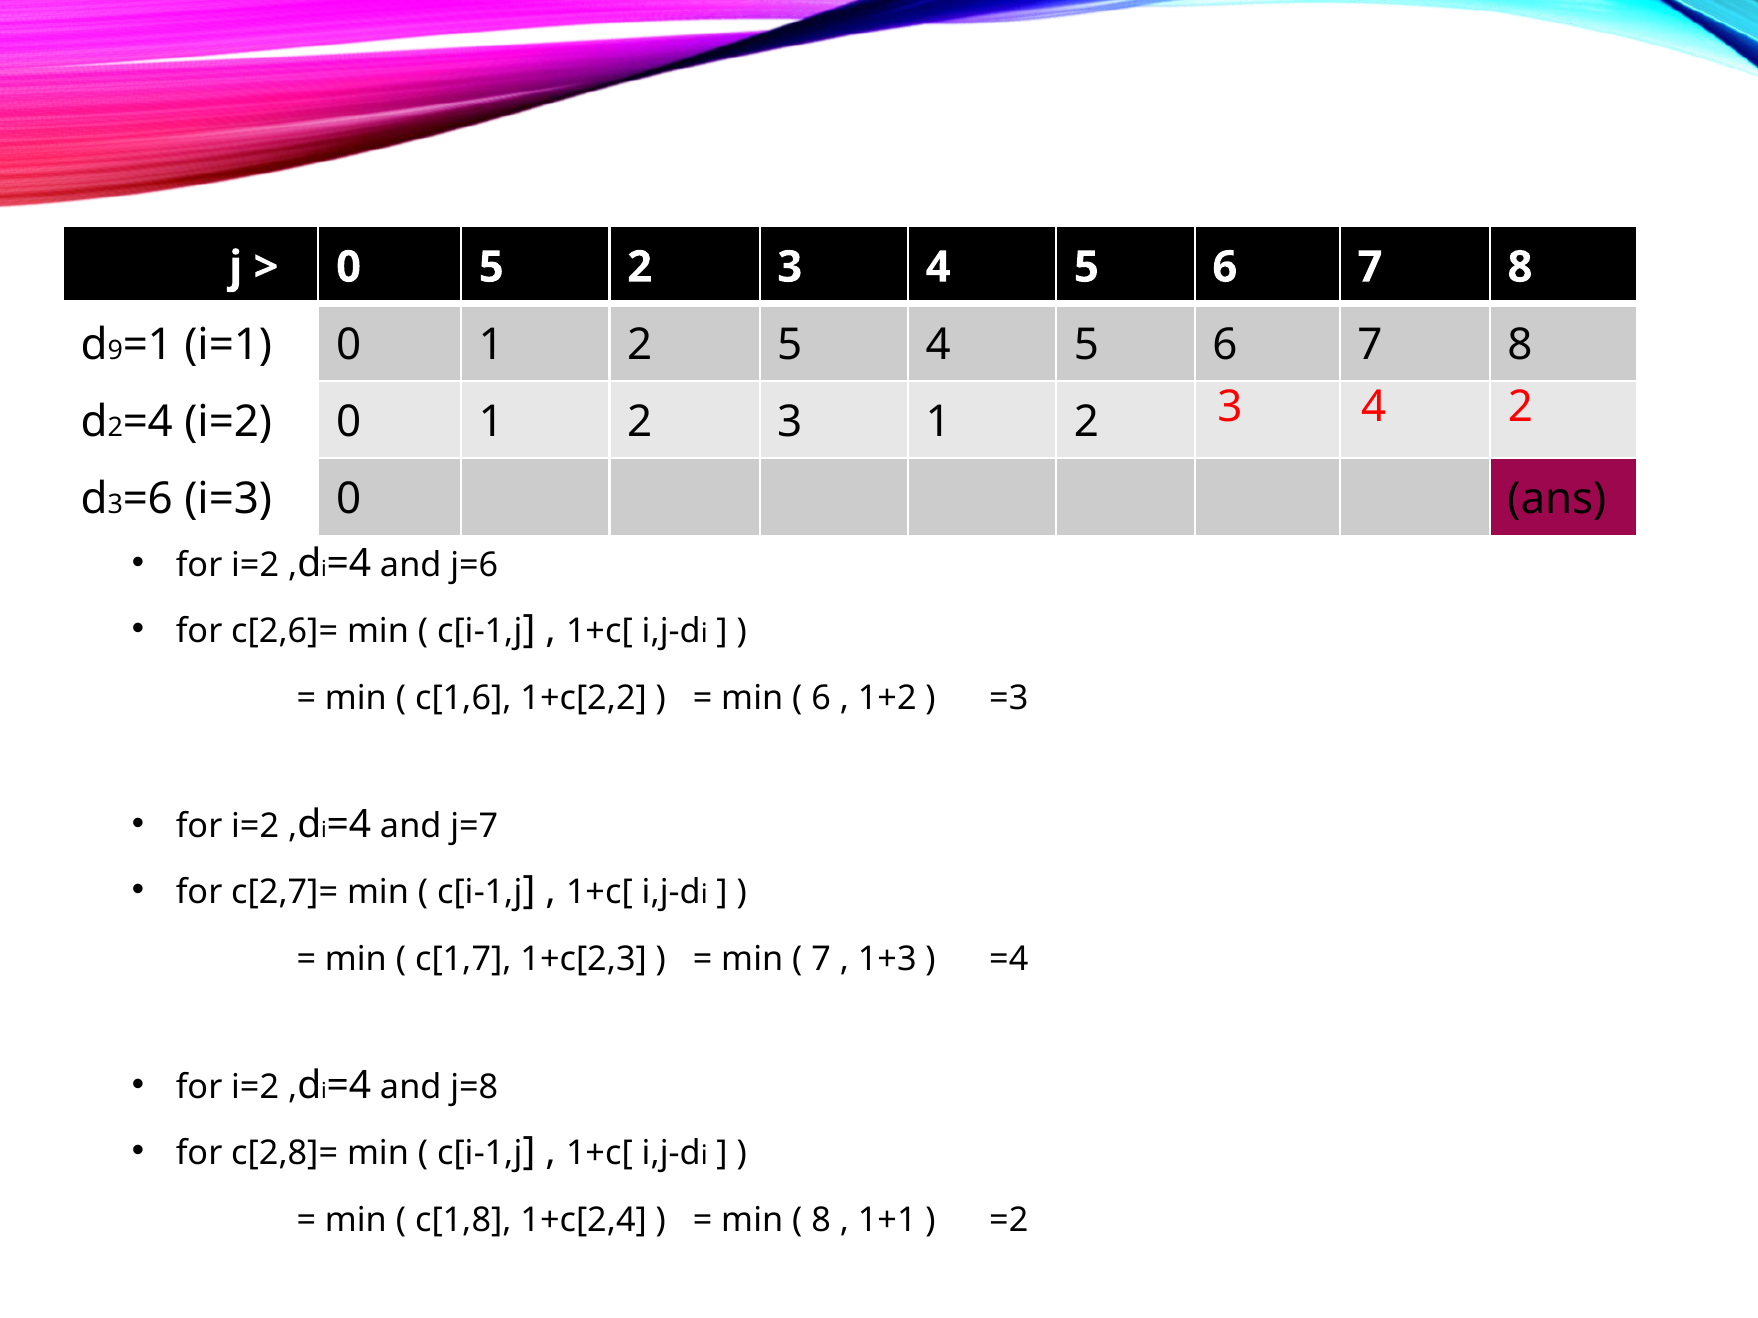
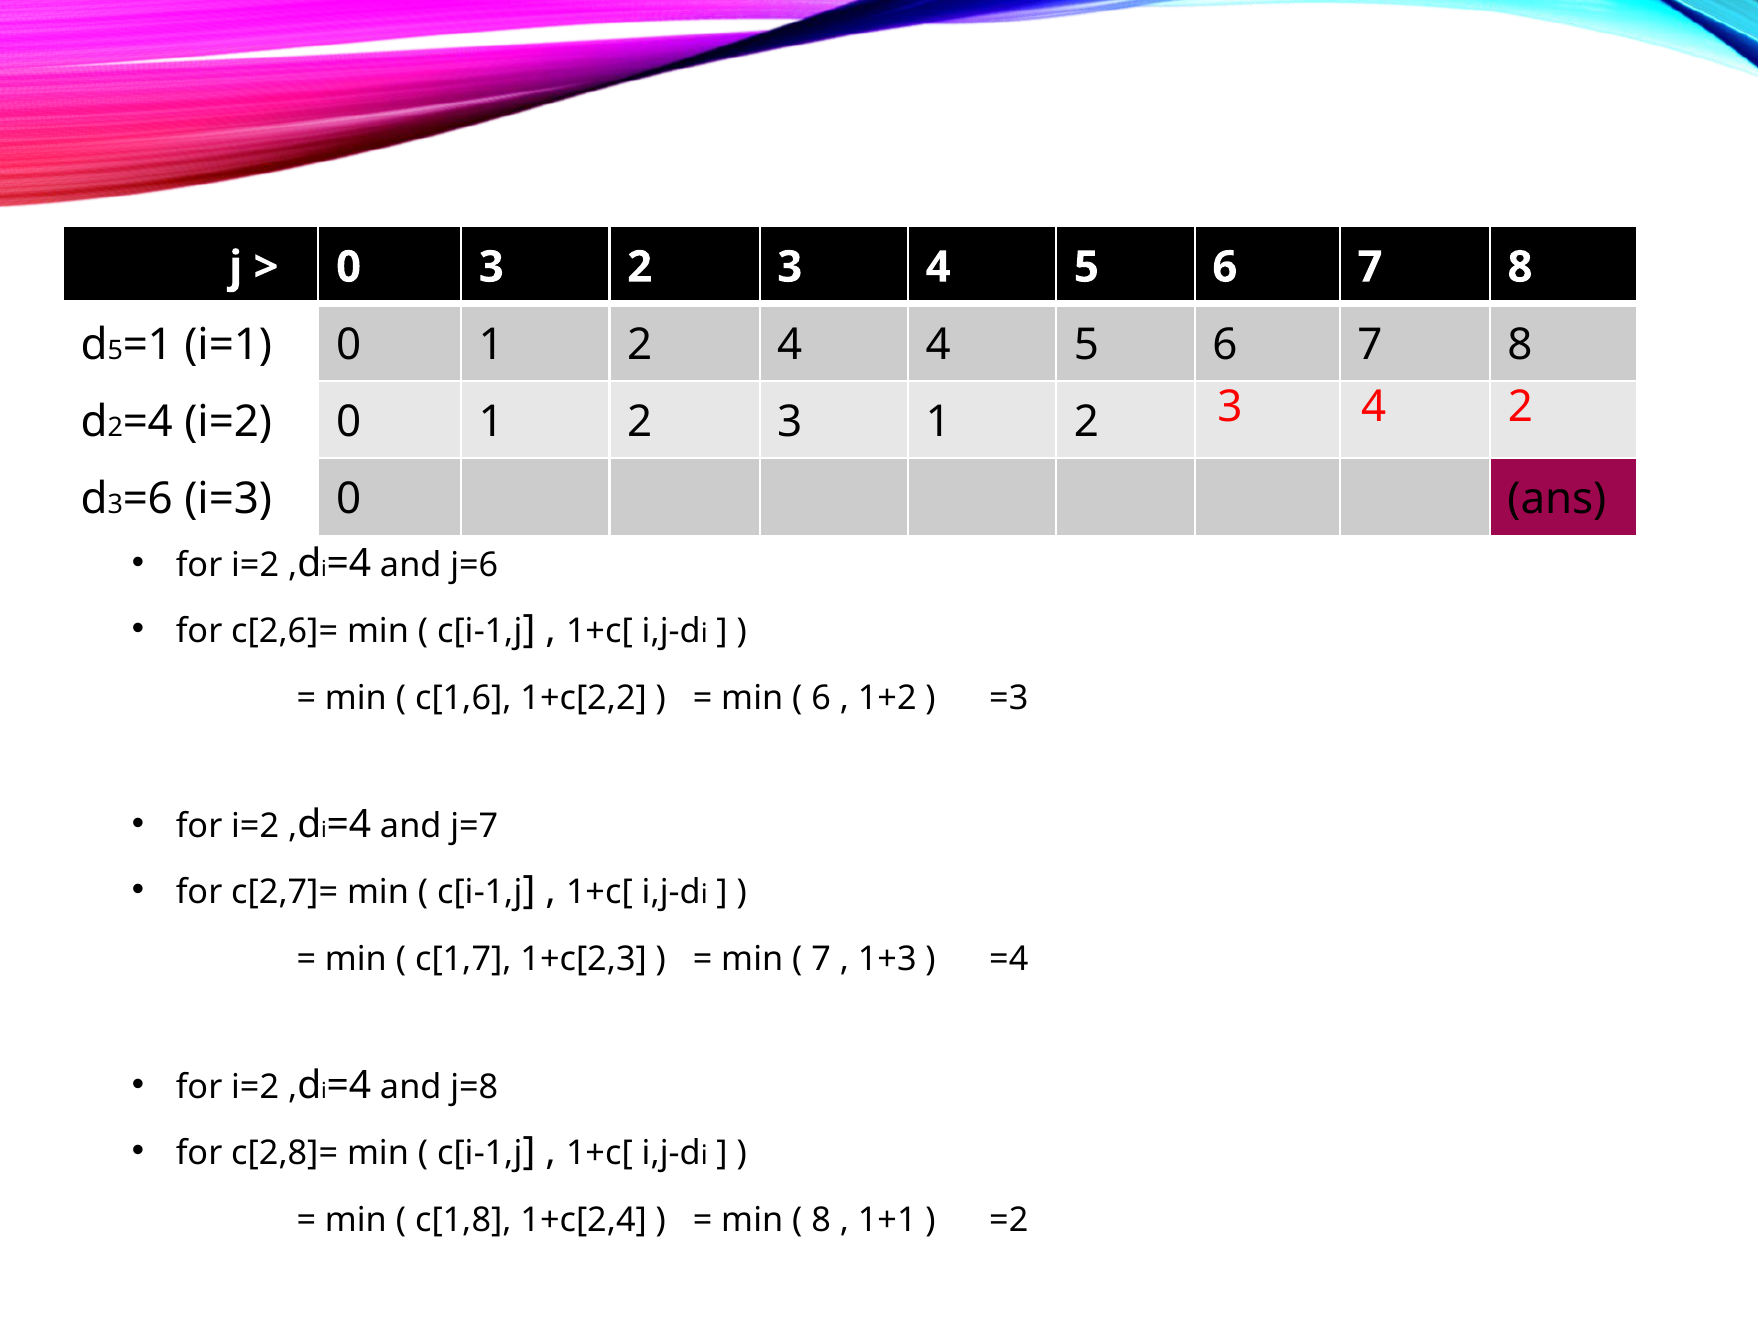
0 5: 5 -> 3 (491, 267)
9: 9 -> 5 (115, 350)
2 5: 5 -> 4 (790, 345)
